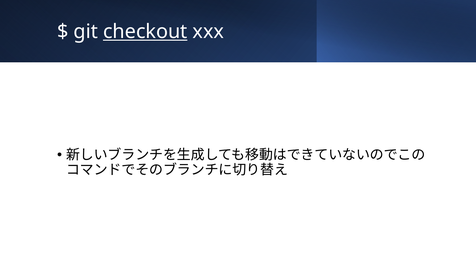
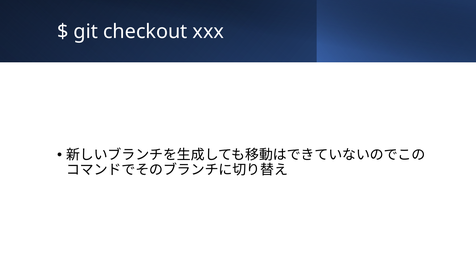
checkout underline: present -> none (145, 32)
